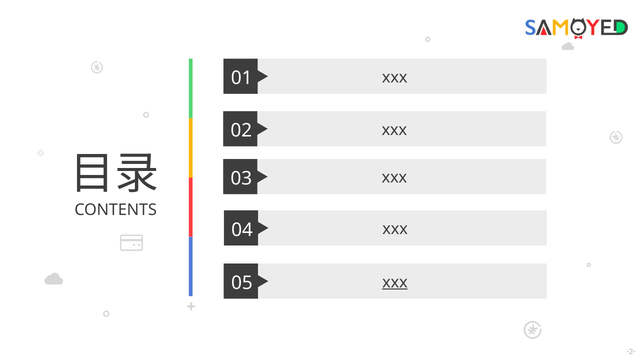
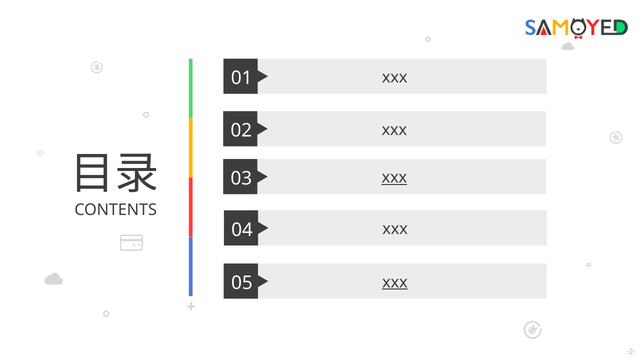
xxx underline: none -> present (394, 177)
